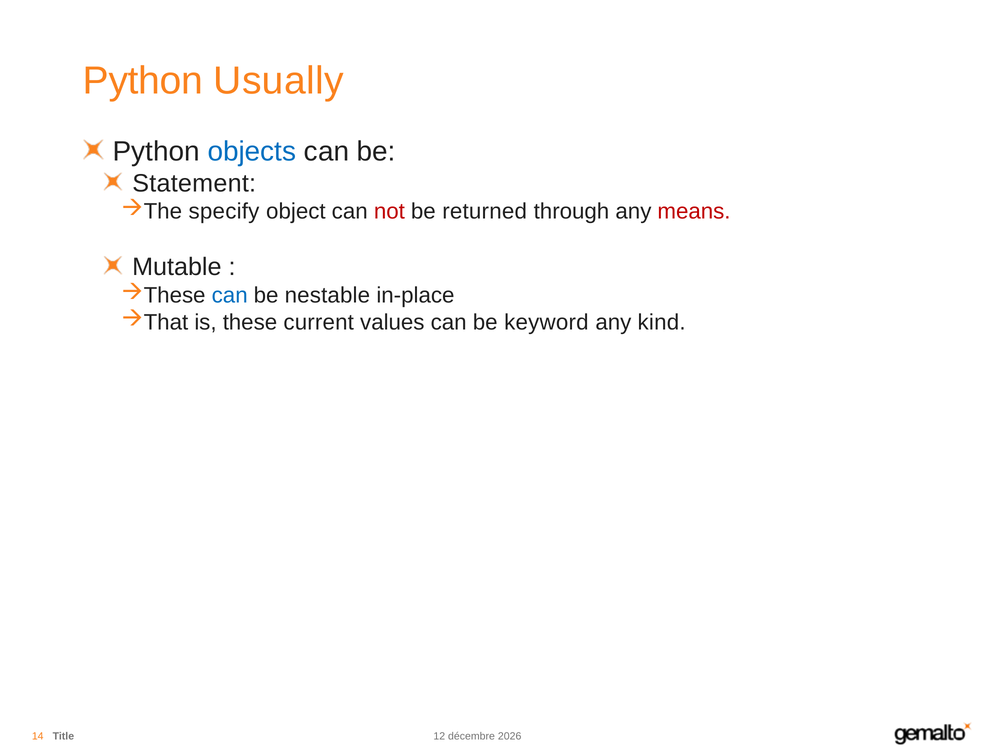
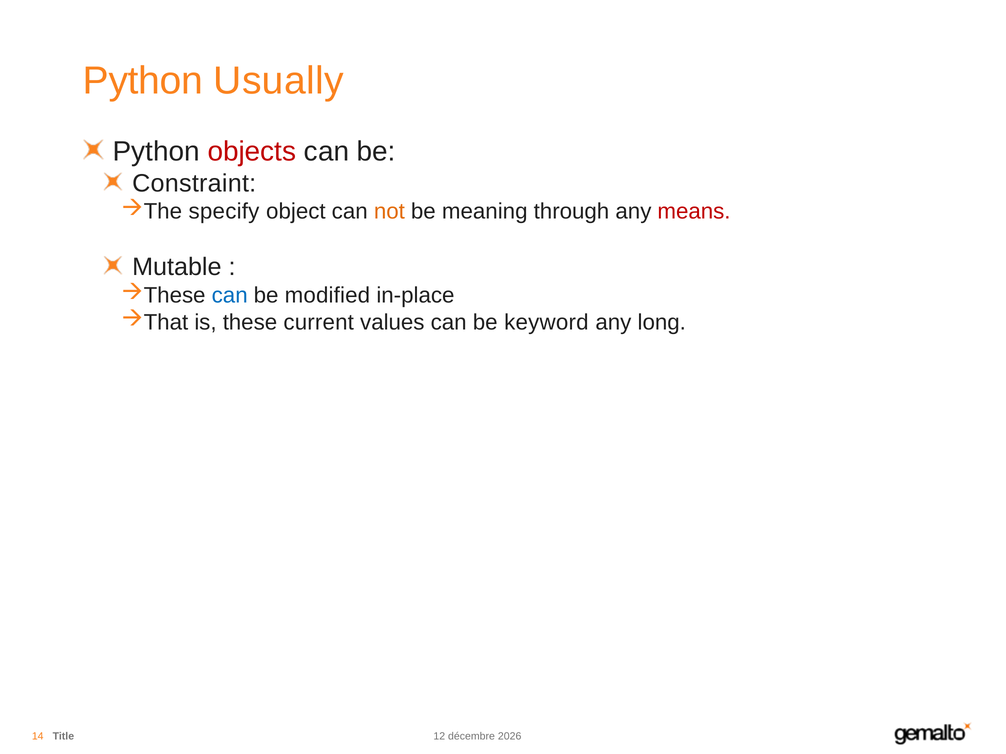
objects colour: blue -> red (252, 152)
Statement: Statement -> Constraint (194, 183)
not colour: red -> orange (389, 212)
returned: returned -> meaning (485, 212)
nestable: nestable -> modified (327, 296)
kind: kind -> long (662, 322)
